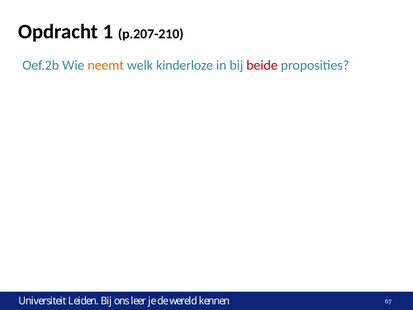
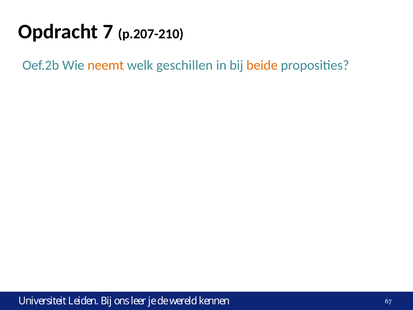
1: 1 -> 7 (108, 32)
kinderloze: kinderloze -> geschillen (185, 65)
beide colour: red -> orange (262, 65)
